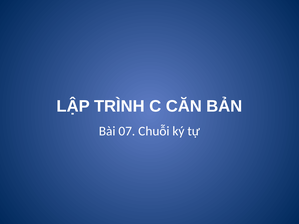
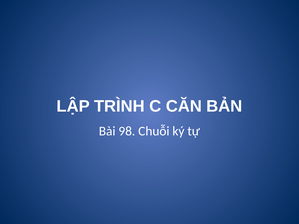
07: 07 -> 98 (127, 131)
